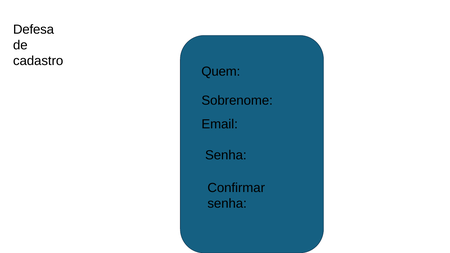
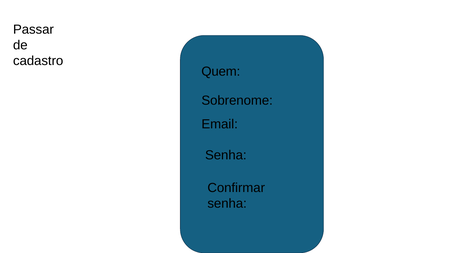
Defesa: Defesa -> Passar (33, 29)
